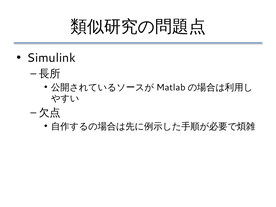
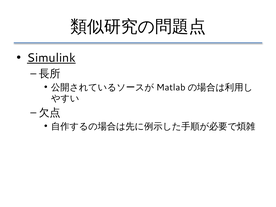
Simulink underline: none -> present (51, 58)
